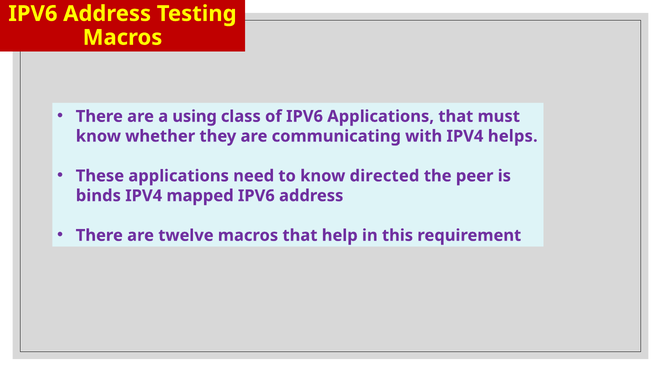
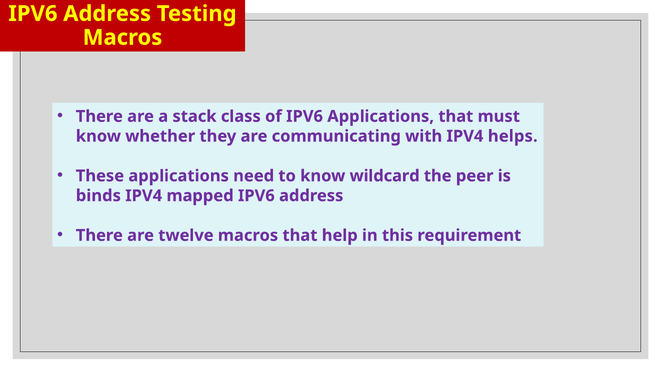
using: using -> stack (195, 116)
directed: directed -> wildcard (385, 176)
